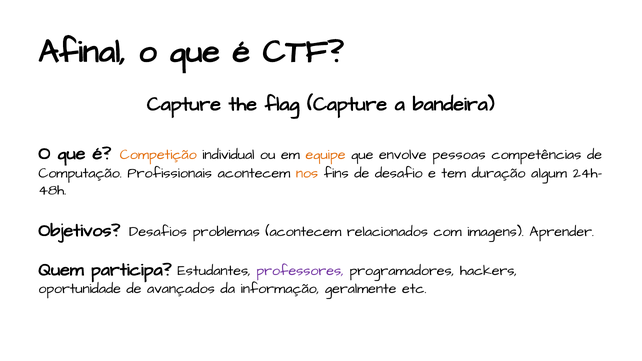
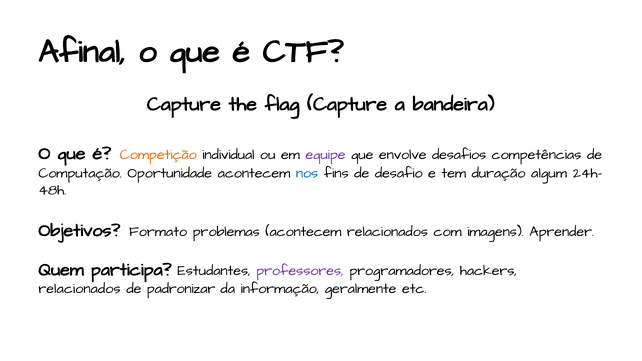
equipe colour: orange -> purple (326, 154)
pessoas: pessoas -> desafios (459, 154)
Profissionais: Profissionais -> Oportunidade (170, 173)
nos colour: orange -> blue (307, 173)
Desafios: Desafios -> Formato (158, 231)
oportunidade: oportunidade -> relacionados (80, 288)
avançados: avançados -> padronizar (181, 288)
